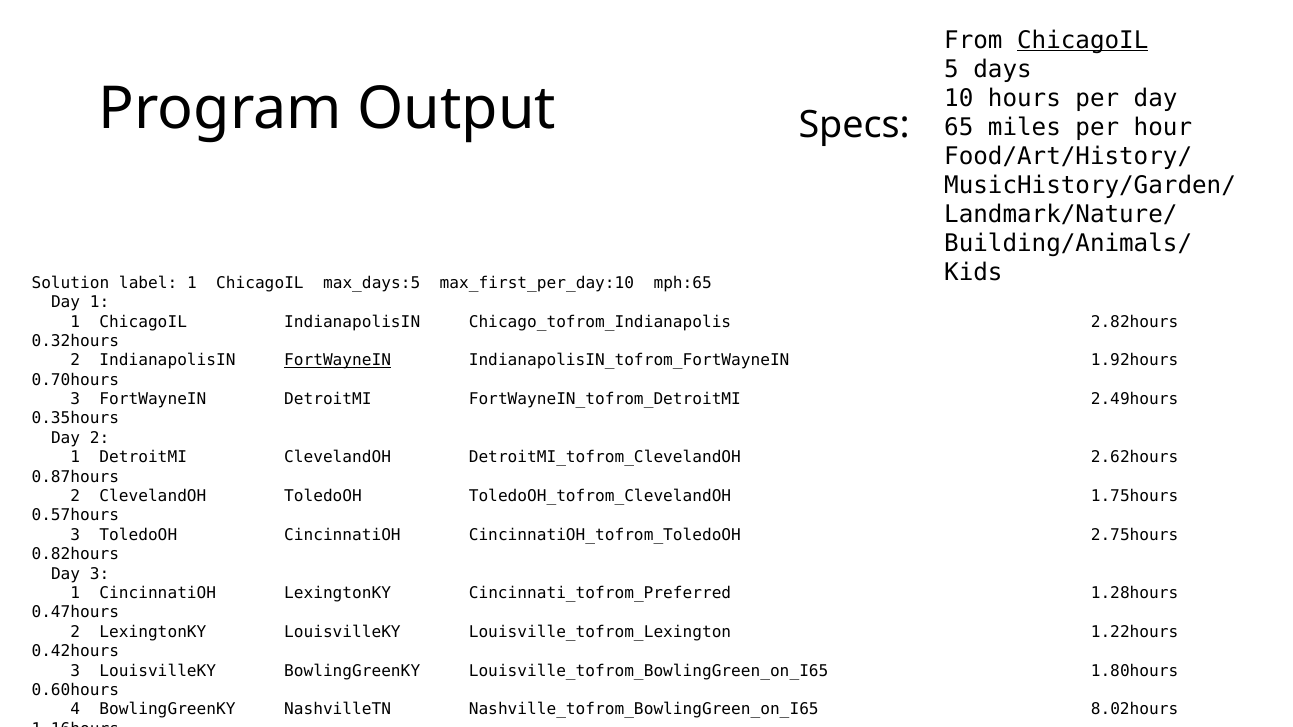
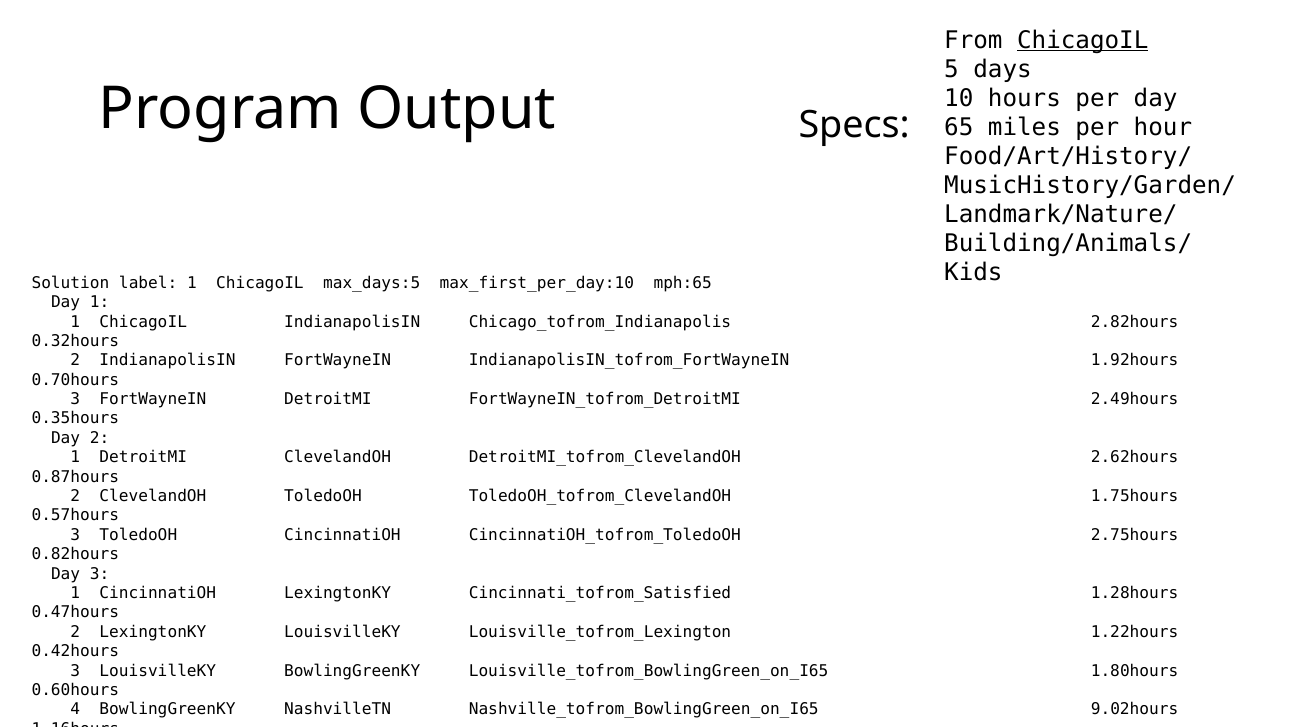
FortWayneIN underline: present -> none (338, 361)
Cincinnati_tofrom_Preferred: Cincinnati_tofrom_Preferred -> Cincinnati_tofrom_Satisfied (600, 593)
8.02hours: 8.02hours -> 9.02hours (1135, 710)
